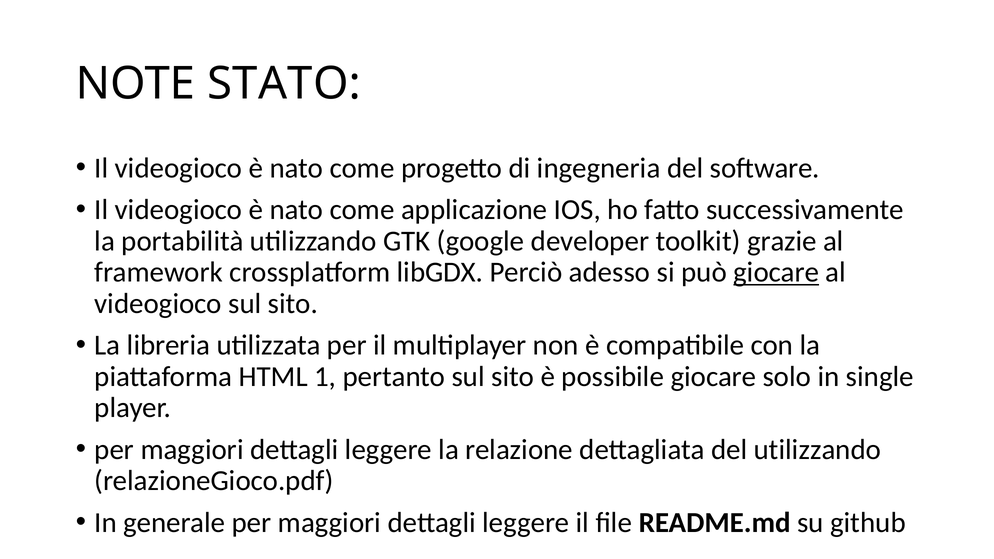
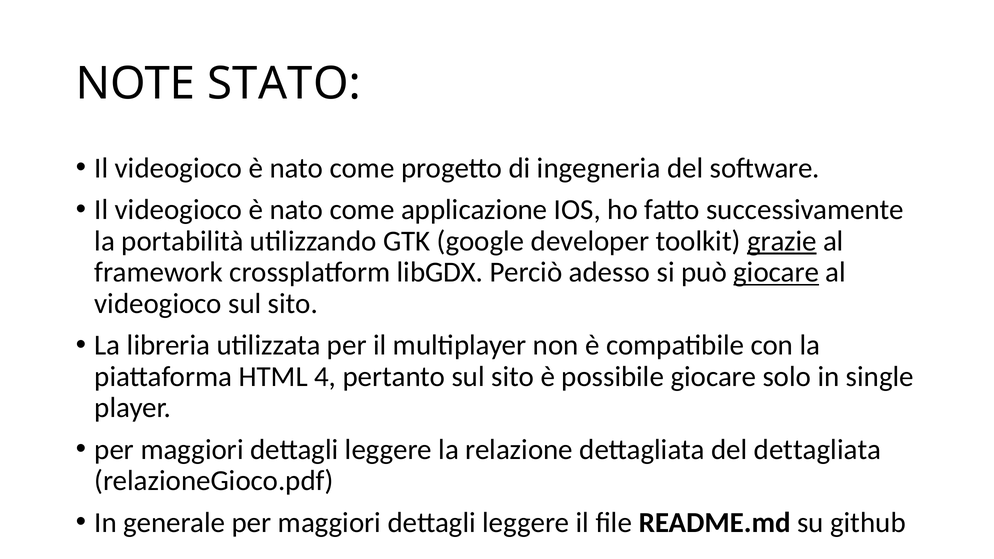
grazie underline: none -> present (782, 241)
1: 1 -> 4 (325, 377)
del utilizzando: utilizzando -> dettagliata (817, 450)
